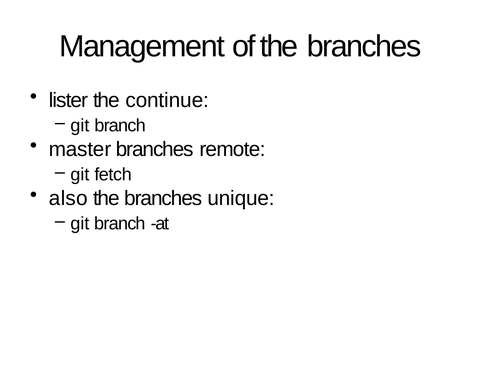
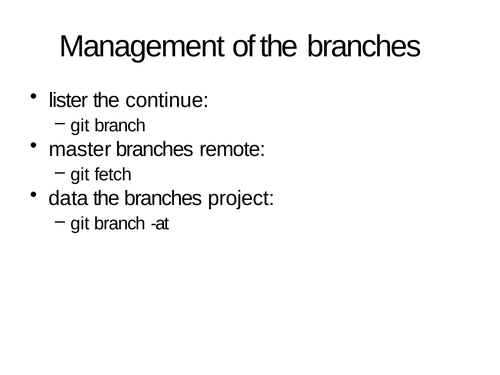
also: also -> data (69, 198)
unique: unique -> project (241, 198)
